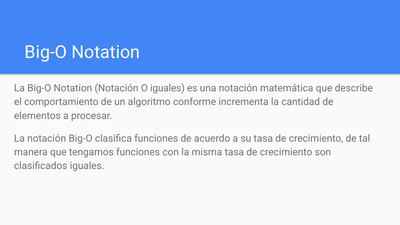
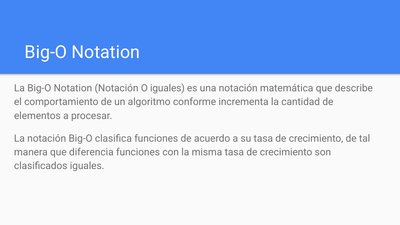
tengamos: tengamos -> diferencia (91, 152)
